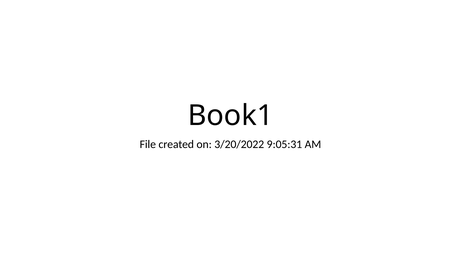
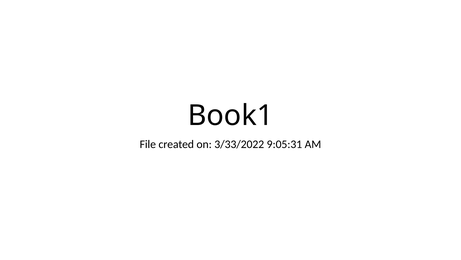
3/20/2022: 3/20/2022 -> 3/33/2022 (239, 144)
